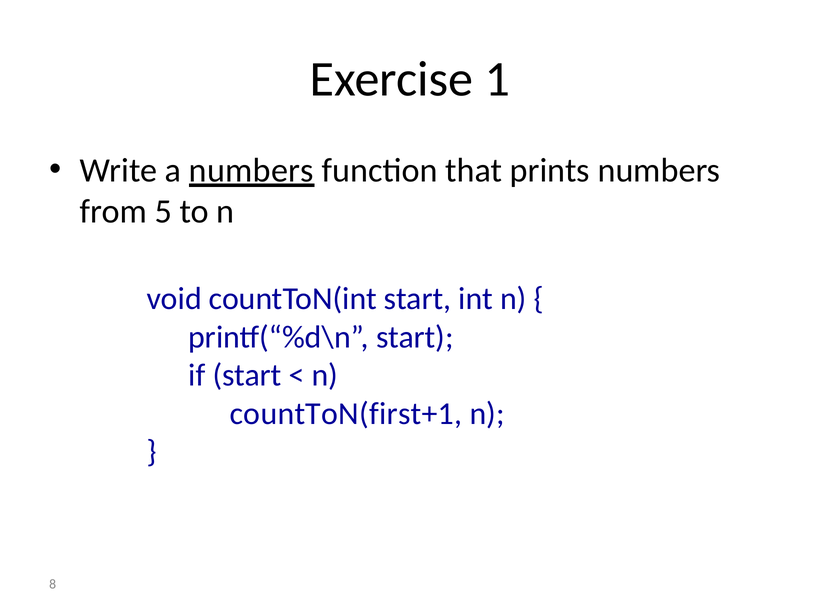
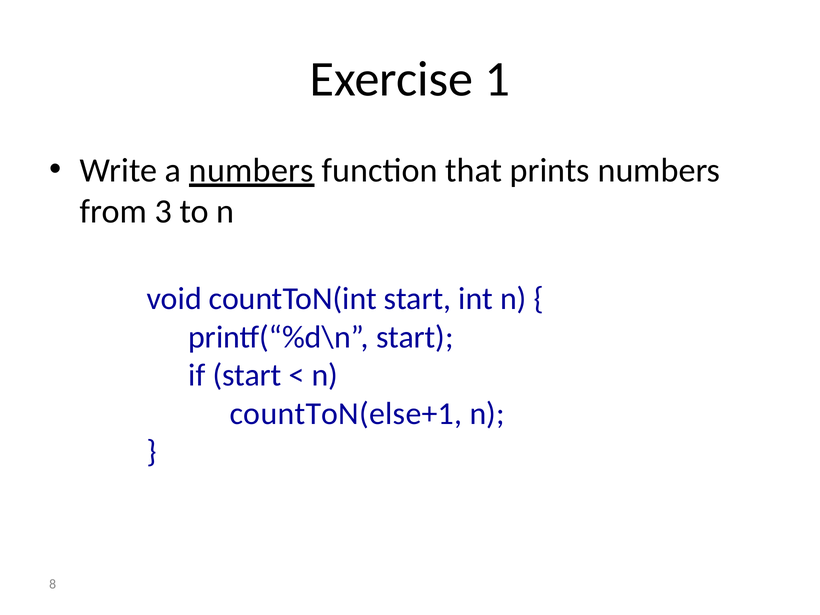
5: 5 -> 3 (163, 211)
countToN(first+1: countToN(first+1 -> countToN(else+1 (346, 414)
